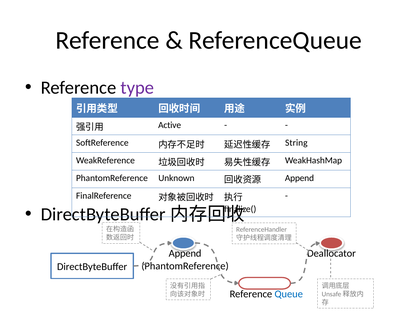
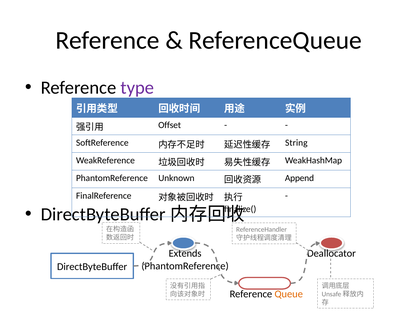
Active: Active -> Offset (170, 125)
Append: Append -> Extends (185, 253)
Queue colour: blue -> orange (289, 294)
